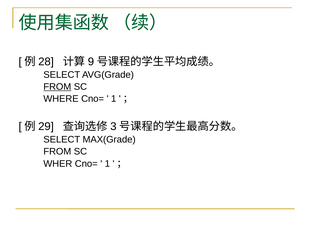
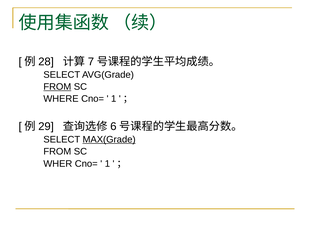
9: 9 -> 7 (91, 62)
3: 3 -> 6 (113, 127)
MAX(Grade underline: none -> present (109, 140)
